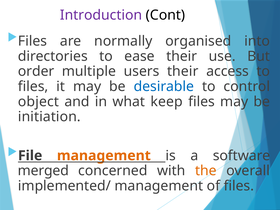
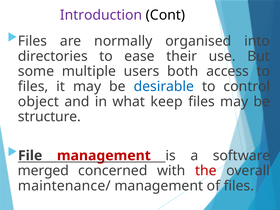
order: order -> some (36, 71)
users their: their -> both (183, 71)
initiation: initiation -> structure (49, 117)
management colour: orange -> red (104, 156)
the colour: orange -> red (206, 171)
implemented/: implemented/ -> maintenance/ (64, 186)
